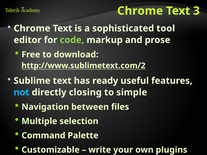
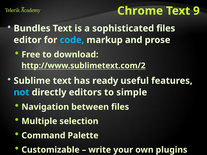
3: 3 -> 9 (196, 11)
Chrome: Chrome -> Bundles (32, 28)
sophisticated tool: tool -> files (166, 28)
code colour: light green -> light blue (72, 40)
closing: closing -> editors (85, 92)
